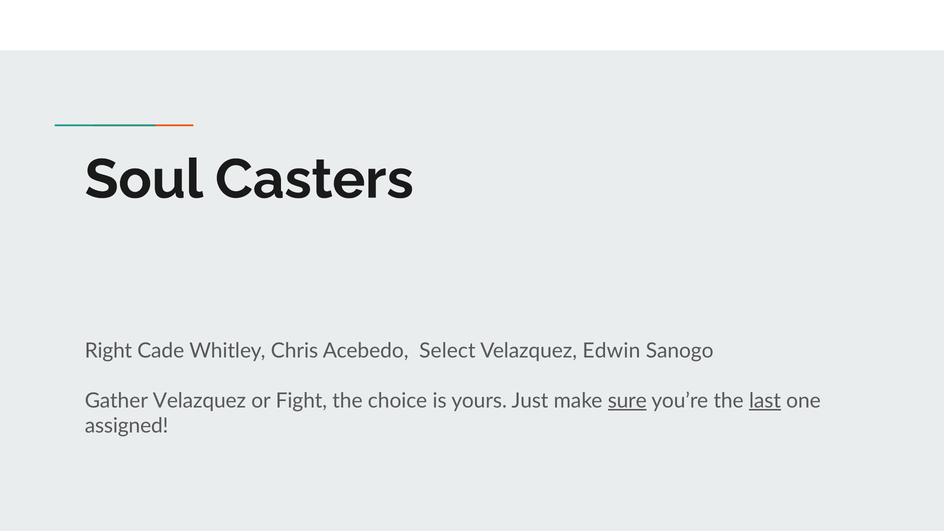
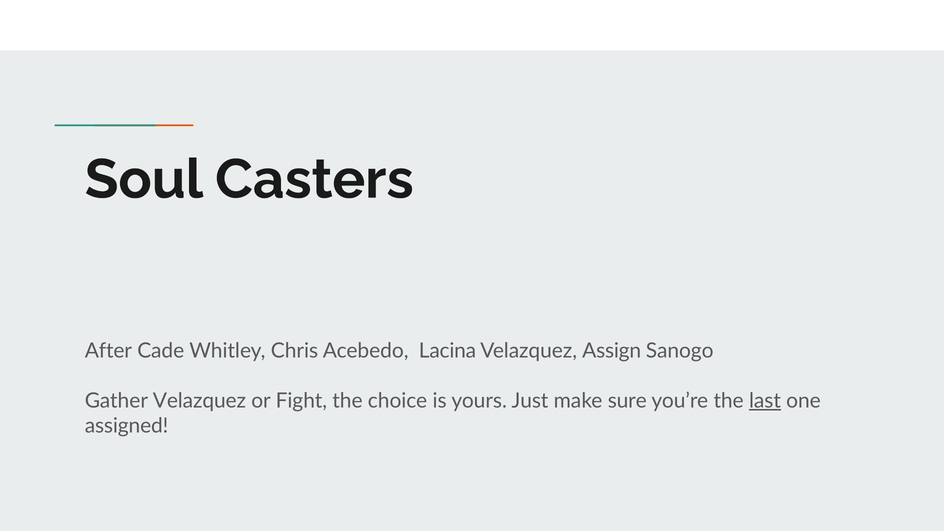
Right: Right -> After (108, 351)
Select: Select -> Lacina (447, 351)
Edwin: Edwin -> Assign (612, 351)
sure underline: present -> none (627, 401)
